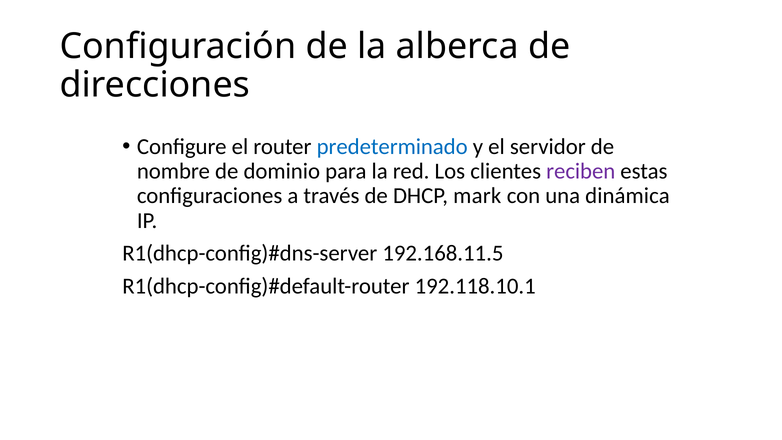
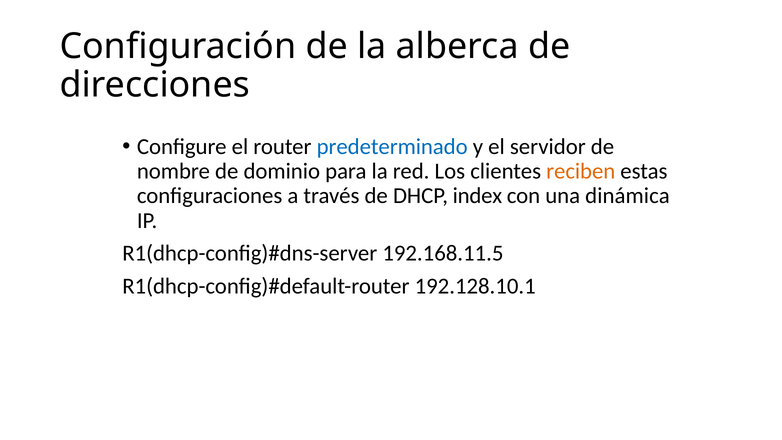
reciben colour: purple -> orange (581, 171)
mark: mark -> index (477, 196)
192.118.10.1: 192.118.10.1 -> 192.128.10.1 (475, 286)
